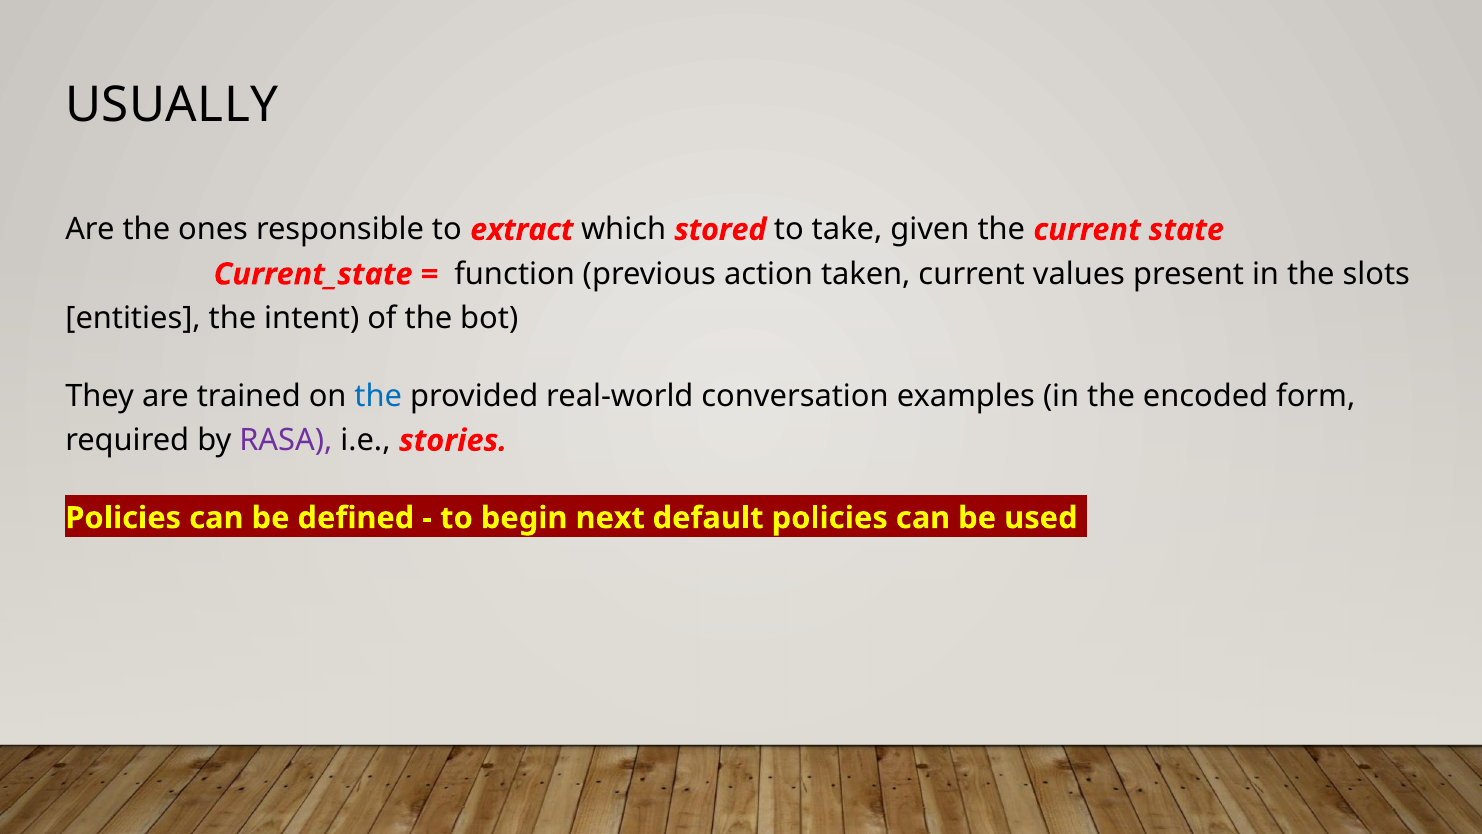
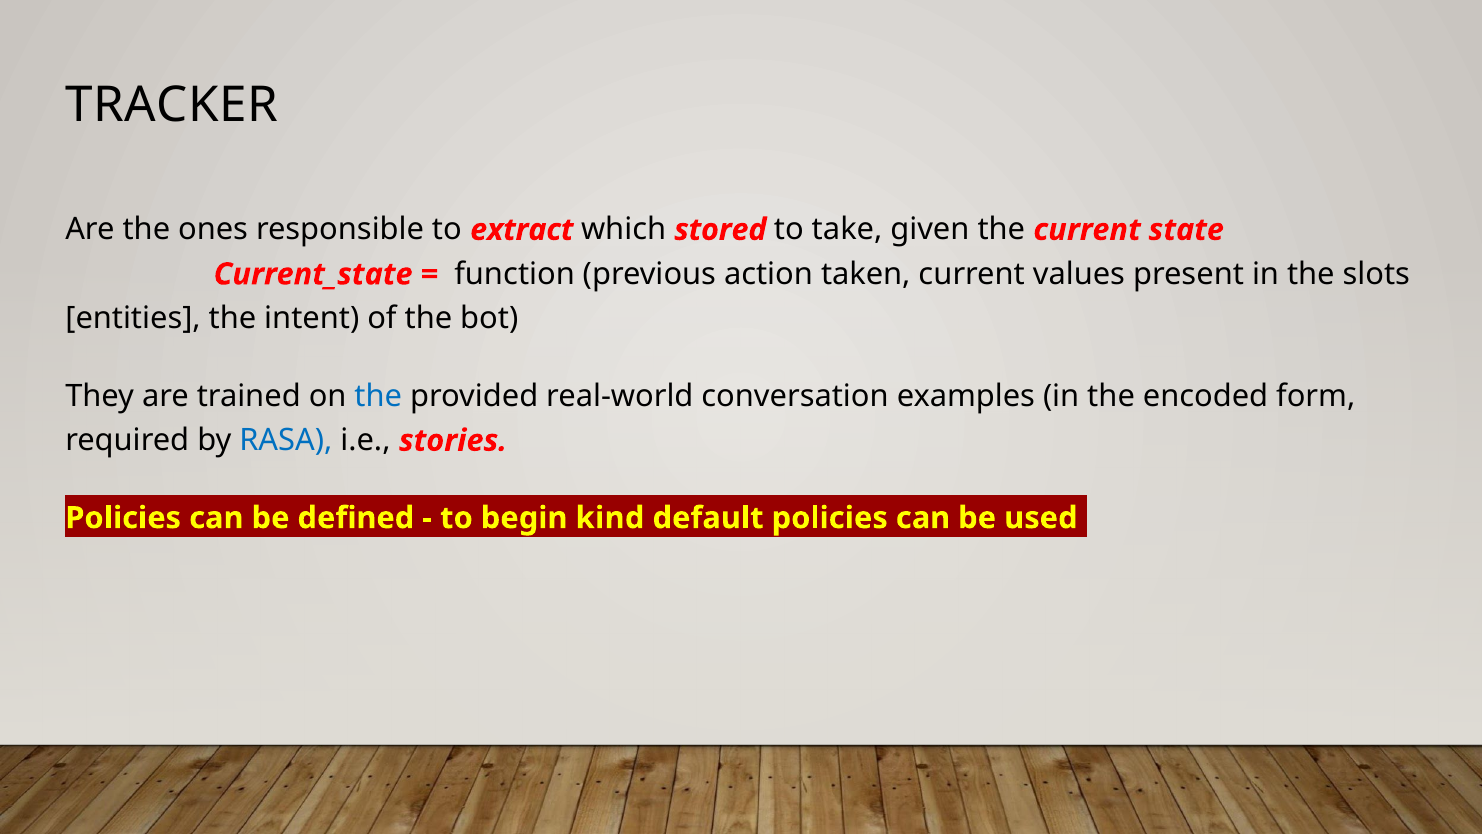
USUALLY: USUALLY -> TRACKER (172, 105)
RASA colour: purple -> blue (286, 440)
next: next -> kind (610, 518)
